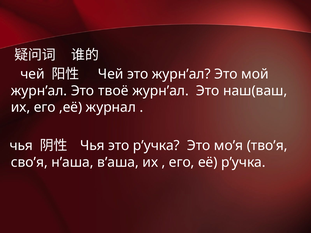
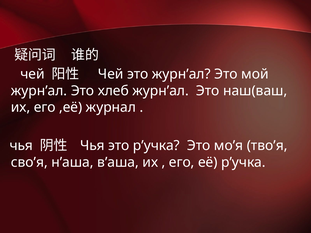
твоё: твоё -> хлеб (113, 91)
